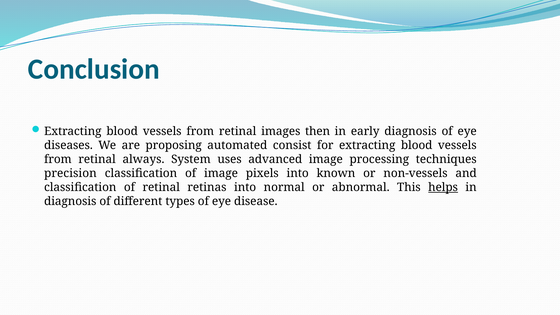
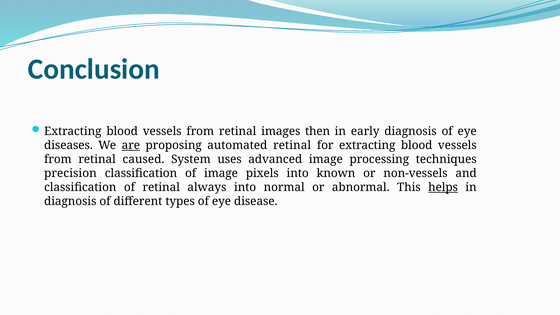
are underline: none -> present (131, 145)
automated consist: consist -> retinal (292, 145)
always: always -> caused (143, 159)
retinas: retinas -> always (207, 187)
